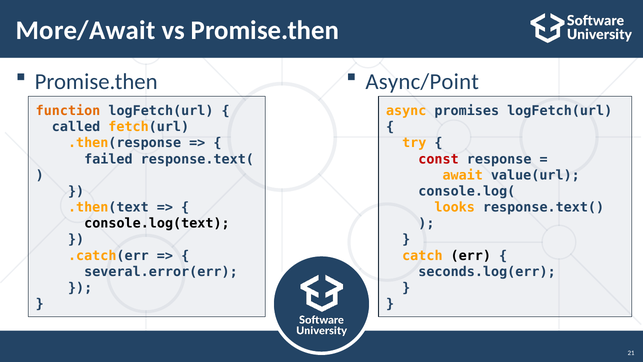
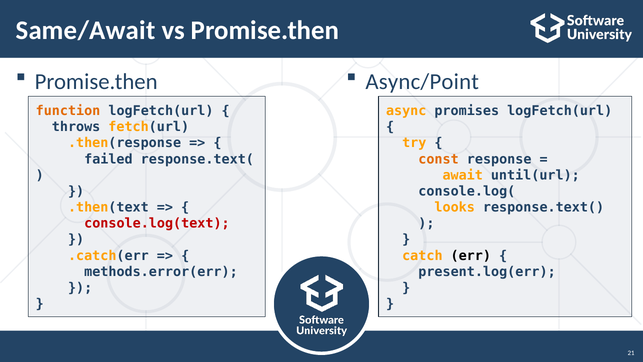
More/Await: More/Await -> Same/Await (86, 30)
called: called -> throws (76, 127)
const colour: red -> orange (439, 159)
value(url: value(url -> until(url (535, 175)
console.log(text colour: black -> red (157, 223)
several.error(err: several.error(err -> methods.error(err (161, 272)
seconds.log(err: seconds.log(err -> present.log(err (487, 272)
